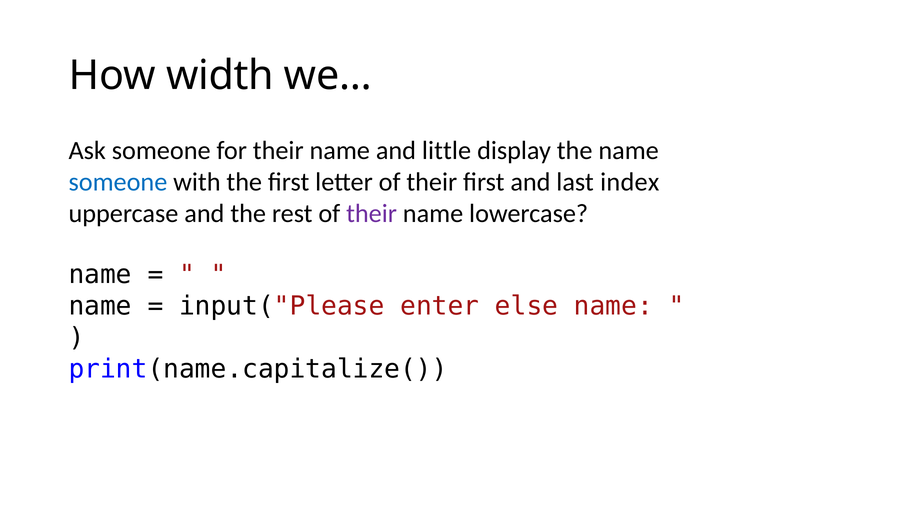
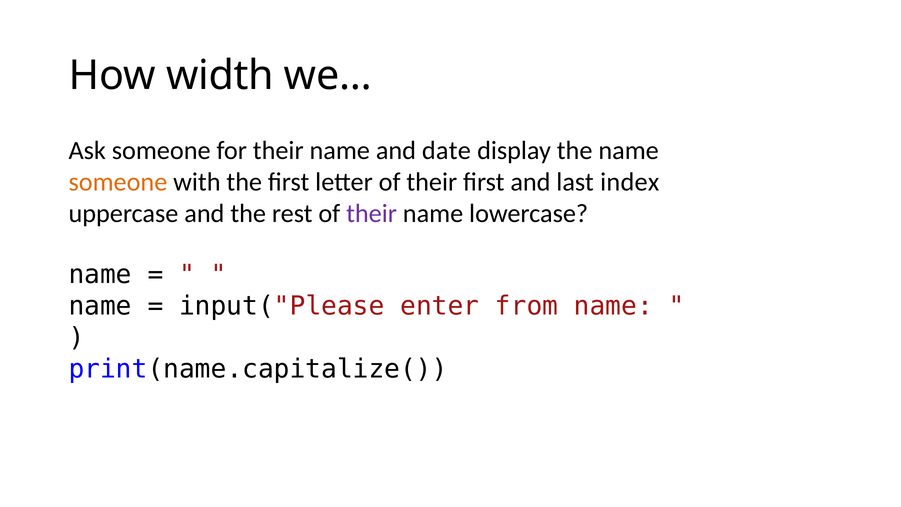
little: little -> date (446, 151)
someone colour: blue -> orange (118, 182)
else: else -> from (527, 306)
